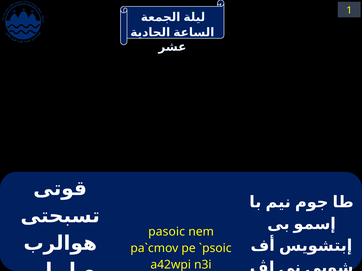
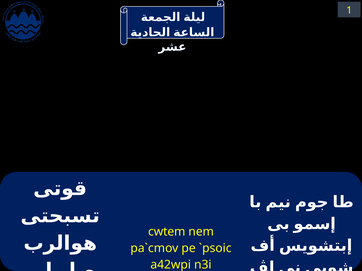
pasoic: pasoic -> cwtem (167, 232)
